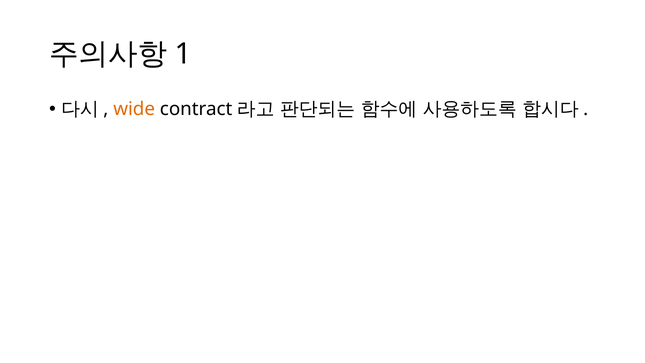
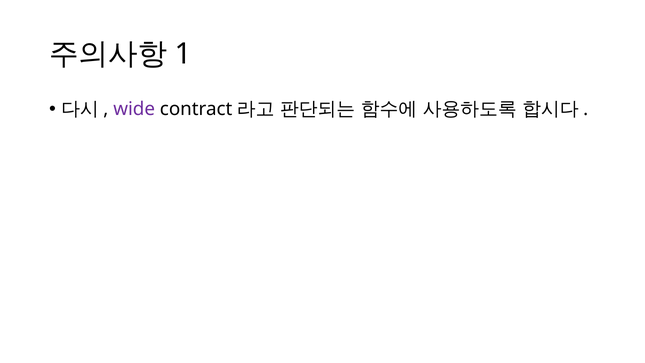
wide colour: orange -> purple (134, 109)
